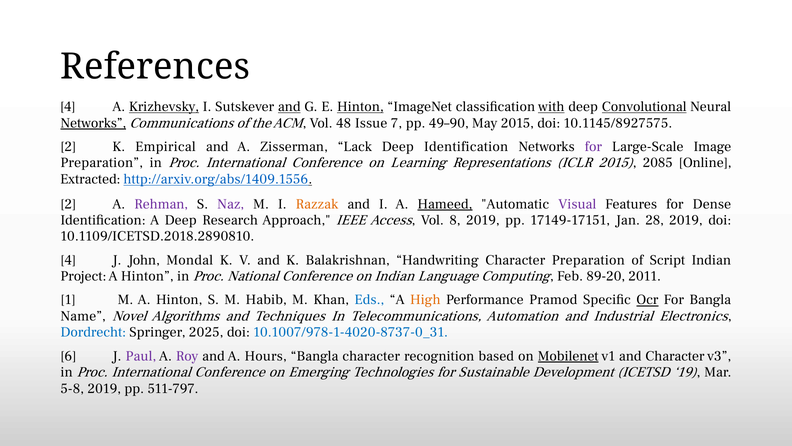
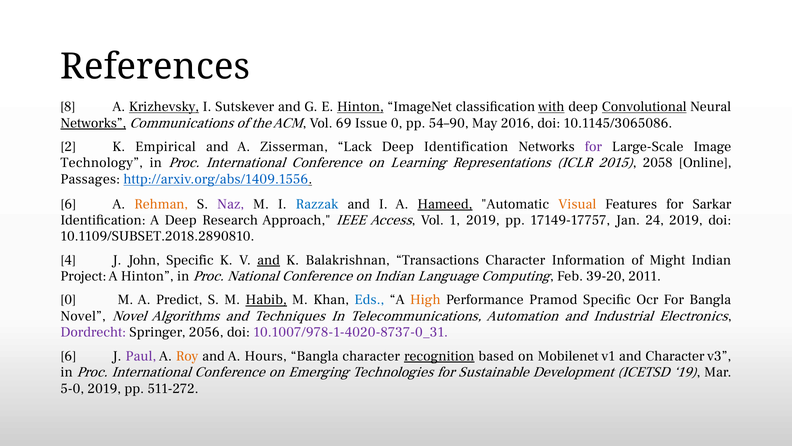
4: 4 -> 8 (68, 107)
and underline: present -> none (289, 107)
48: 48 -> 69 (344, 123)
Issue 7: 7 -> 0 (397, 123)
49–90: 49–90 -> 54–90 (449, 123)
May 2015: 2015 -> 2016 (517, 123)
10.1145/8927575: 10.1145/8927575 -> 10.1145/3065086 (618, 123)
Preparation: Preparation -> Technology (102, 163)
2085: 2085 -> 2058 (658, 163)
Extracted: Extracted -> Passages (90, 179)
2: 2 -> 6 (68, 204)
Rehman colour: purple -> orange (161, 204)
Razzak colour: orange -> blue (317, 204)
Visual colour: purple -> orange (577, 204)
Dense: Dense -> Sarkar (712, 204)
8: 8 -> 1 (455, 220)
17149-17151: 17149-17151 -> 17149-17757 (570, 220)
28: 28 -> 24 (655, 220)
10.1109/ICETSD.2018.2890810: 10.1109/ICETSD.2018.2890810 -> 10.1109/SUBSET.2018.2890810 (157, 236)
John Mondal: Mondal -> Specific (190, 260)
and underline: none -> present (269, 260)
Handwriting: Handwriting -> Transactions (438, 260)
Character Preparation: Preparation -> Information (588, 260)
Script: Script -> Might (667, 260)
89-20: 89-20 -> 39-20 (606, 276)
1: 1 -> 0 (68, 300)
M A Hinton: Hinton -> Predict (179, 300)
Habib underline: none -> present (266, 300)
Ocr underline: present -> none (647, 300)
Name: Name -> Novel (83, 316)
Dordrecht colour: blue -> purple (93, 332)
2025: 2025 -> 2056 (206, 332)
10.1007/978-1-4020-8737-0_31 colour: blue -> purple (351, 332)
Roy colour: purple -> orange (187, 356)
recognition underline: none -> present (439, 356)
Mobilenet underline: present -> none (568, 356)
5-8: 5-8 -> 5-0 (72, 388)
511-797: 511-797 -> 511-272 (173, 388)
